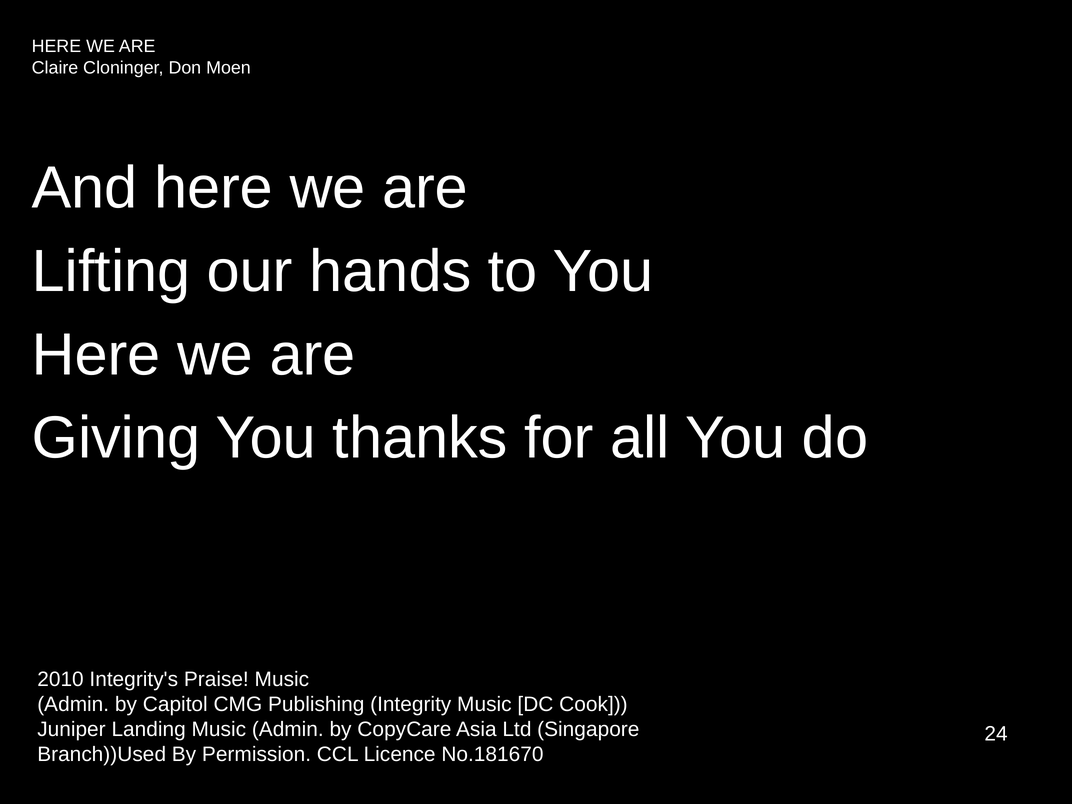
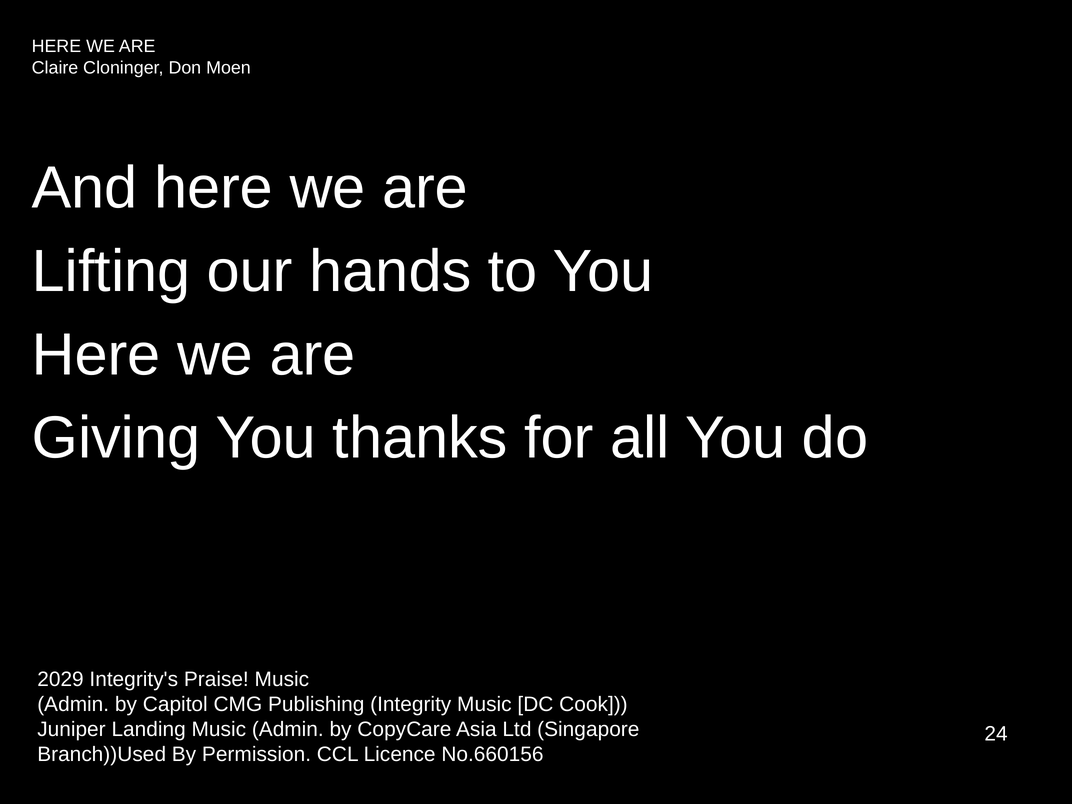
2010: 2010 -> 2029 (61, 679)
No.181670: No.181670 -> No.660156 (492, 754)
